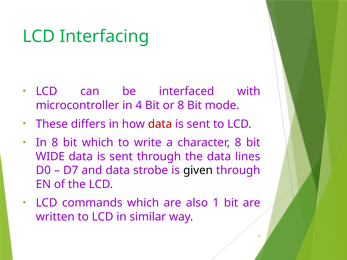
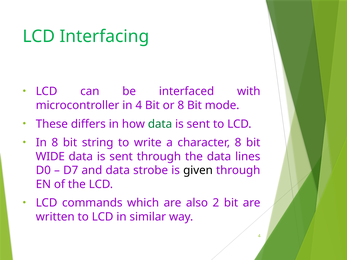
data colour: red -> green (160, 124)
bit which: which -> string (98, 143)
1: 1 -> 2 (216, 203)
